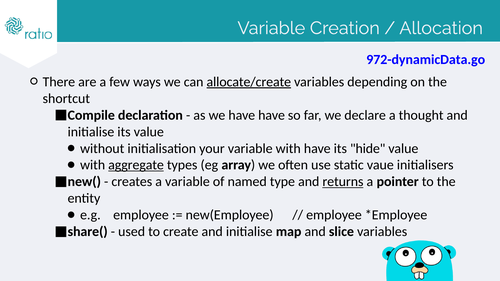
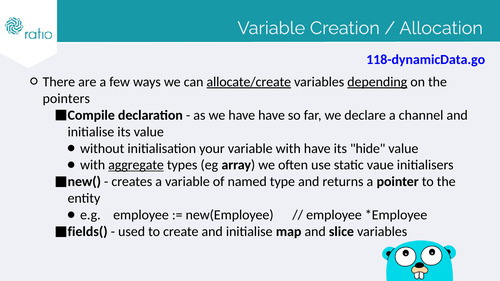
972-dynamicData.go: 972-dynamicData.go -> 118-dynamicData.go (426, 59)
depending underline: none -> present (377, 82)
shortcut: shortcut -> pointers (66, 99)
thought: thought -> channel (421, 115)
returns underline: present -> none (343, 182)
share(: share( -> fields( (88, 232)
